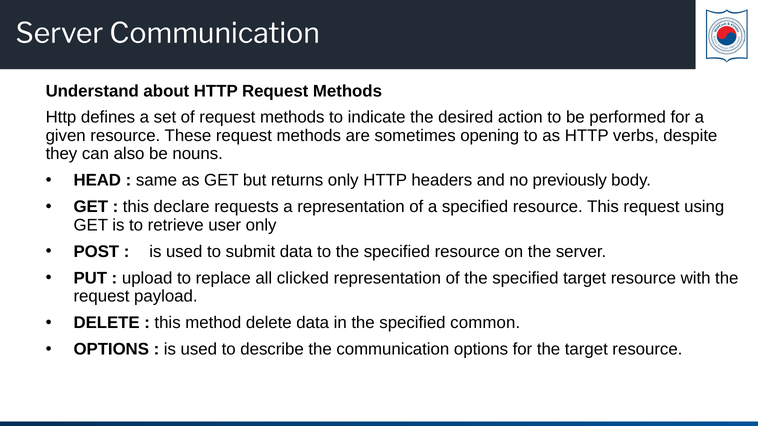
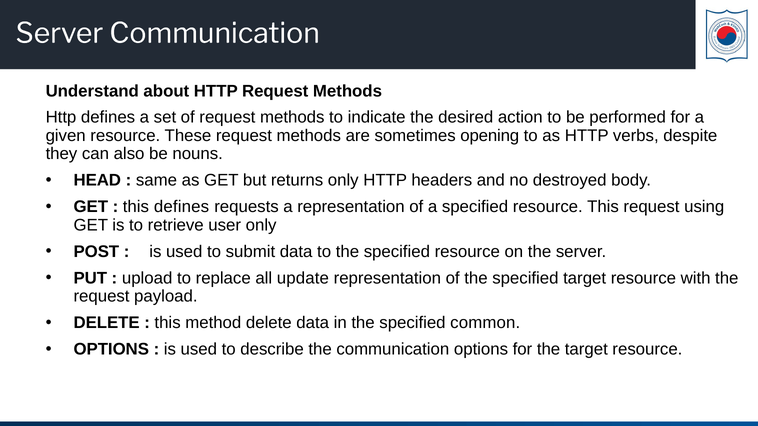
previously: previously -> destroyed (570, 180)
this declare: declare -> defines (182, 207)
clicked: clicked -> update (303, 278)
